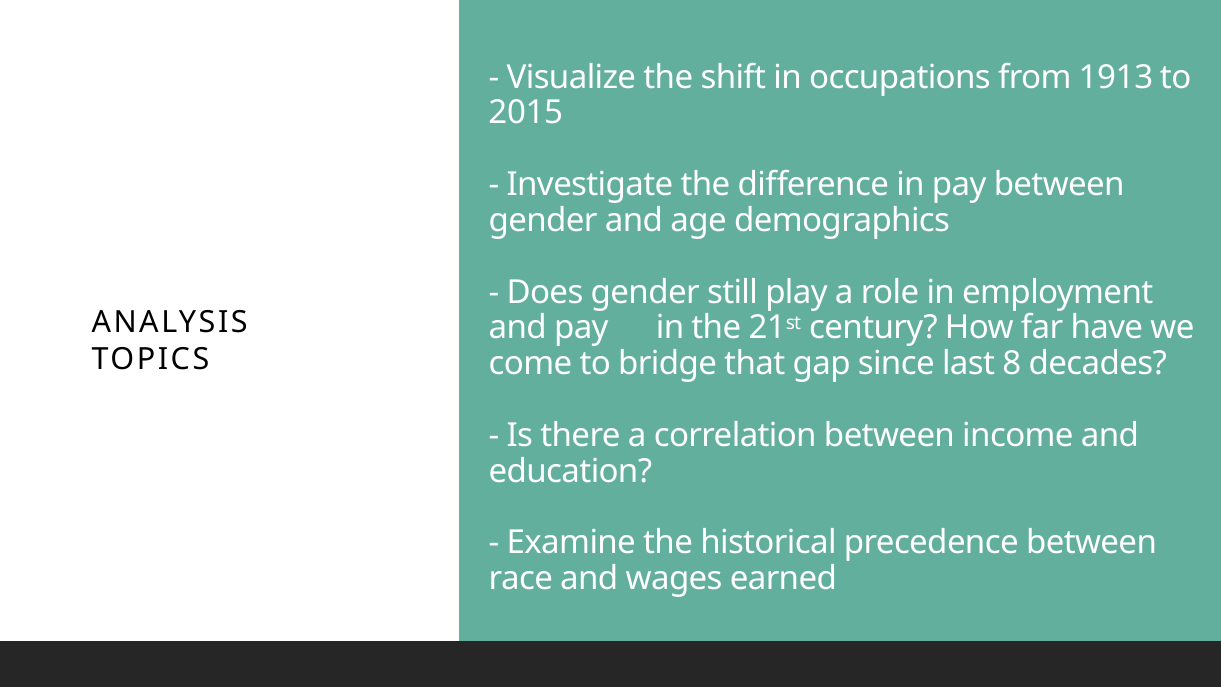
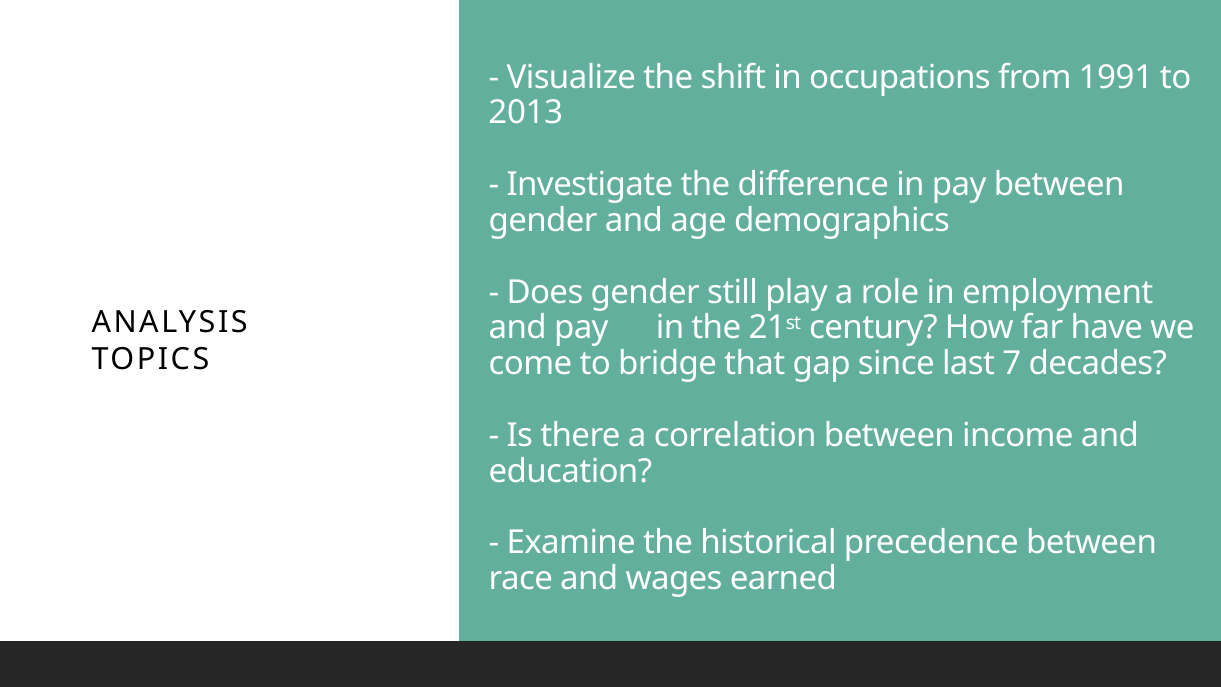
1913: 1913 -> 1991 (1116, 77)
2015: 2015 -> 2013 (526, 113)
8: 8 -> 7 (1012, 364)
